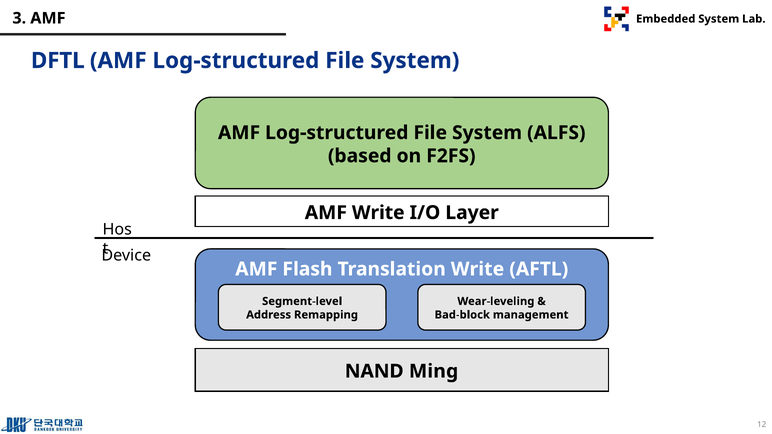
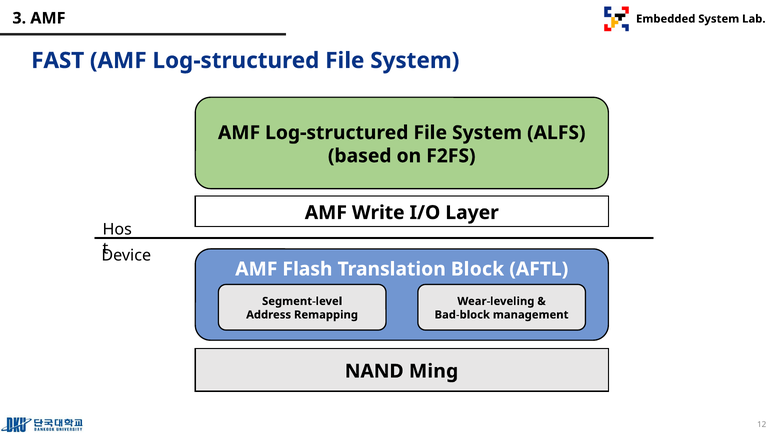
DFTL: DFTL -> FAST (58, 61)
Translation Write: Write -> Block (477, 269)
